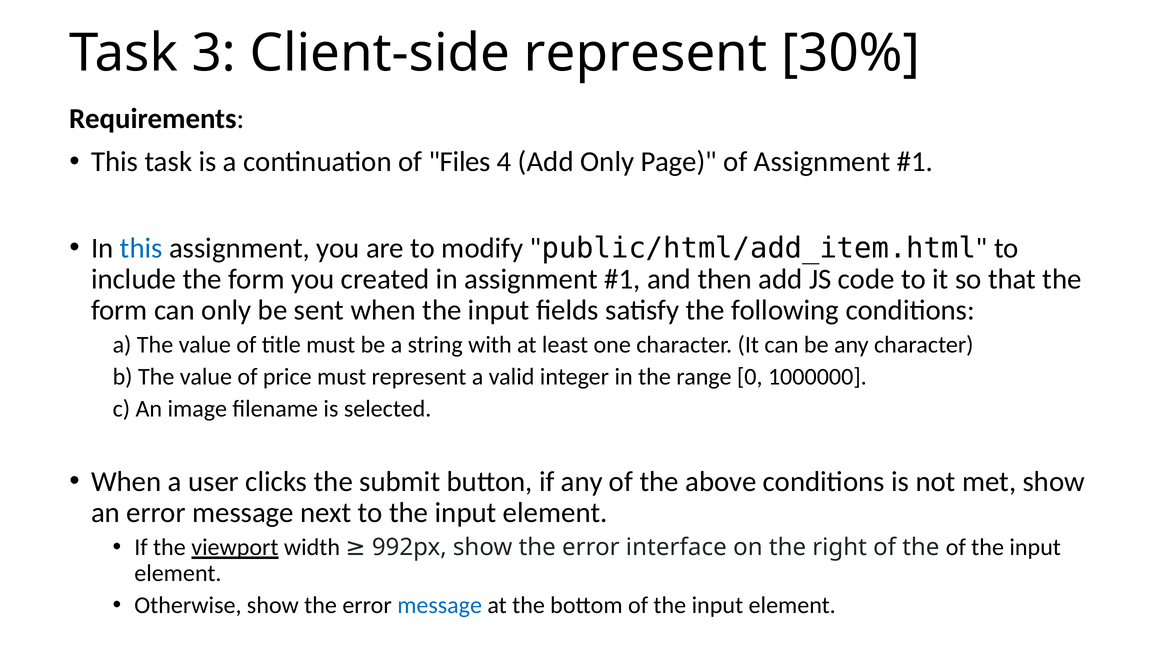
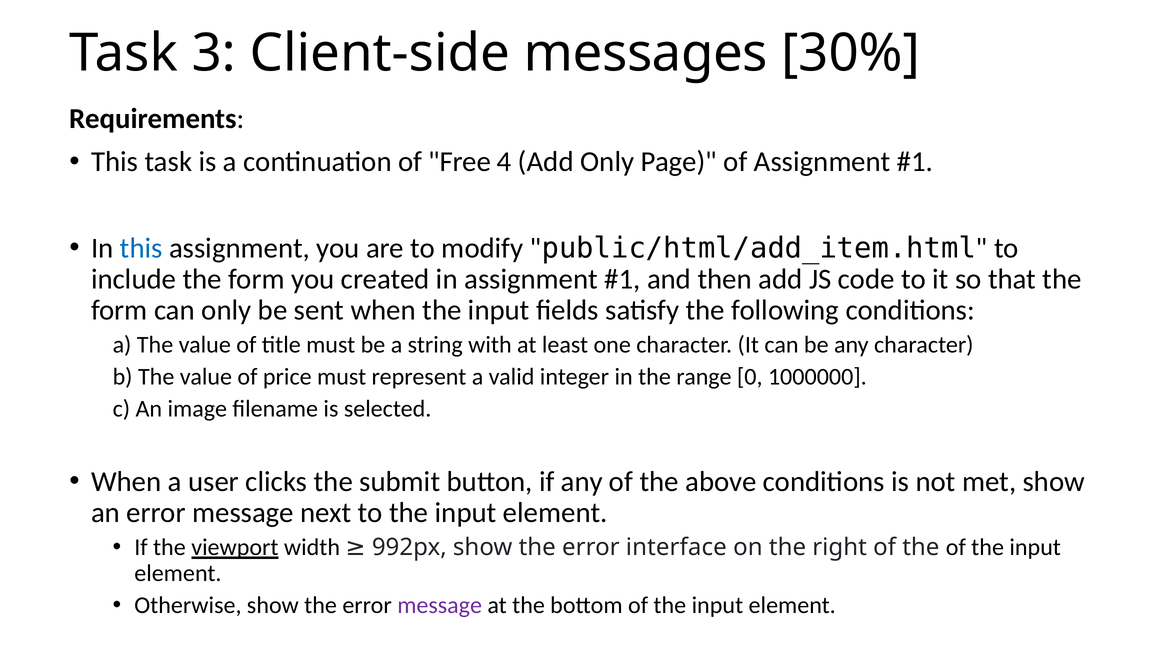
Client-side represent: represent -> messages (646, 53)
Files: Files -> Free (460, 162)
message colour: blue -> purple (440, 605)
